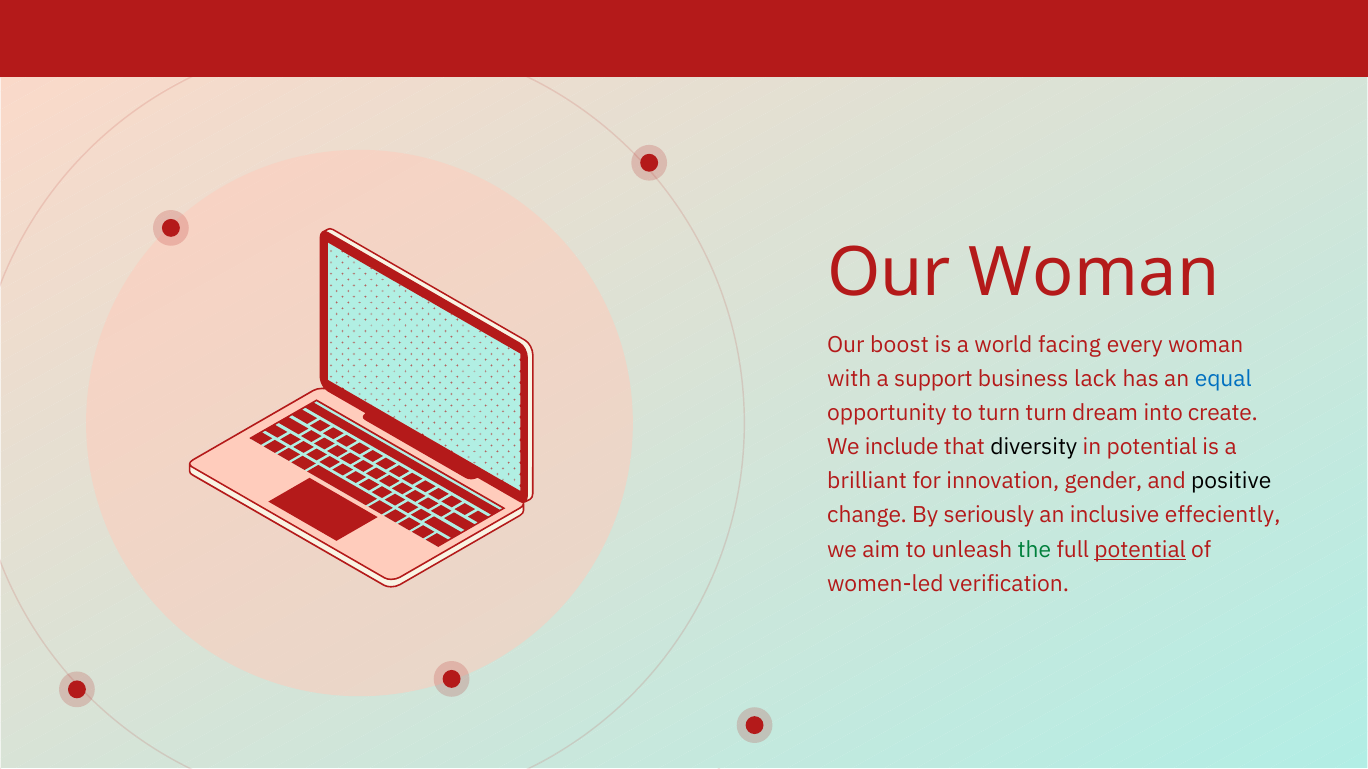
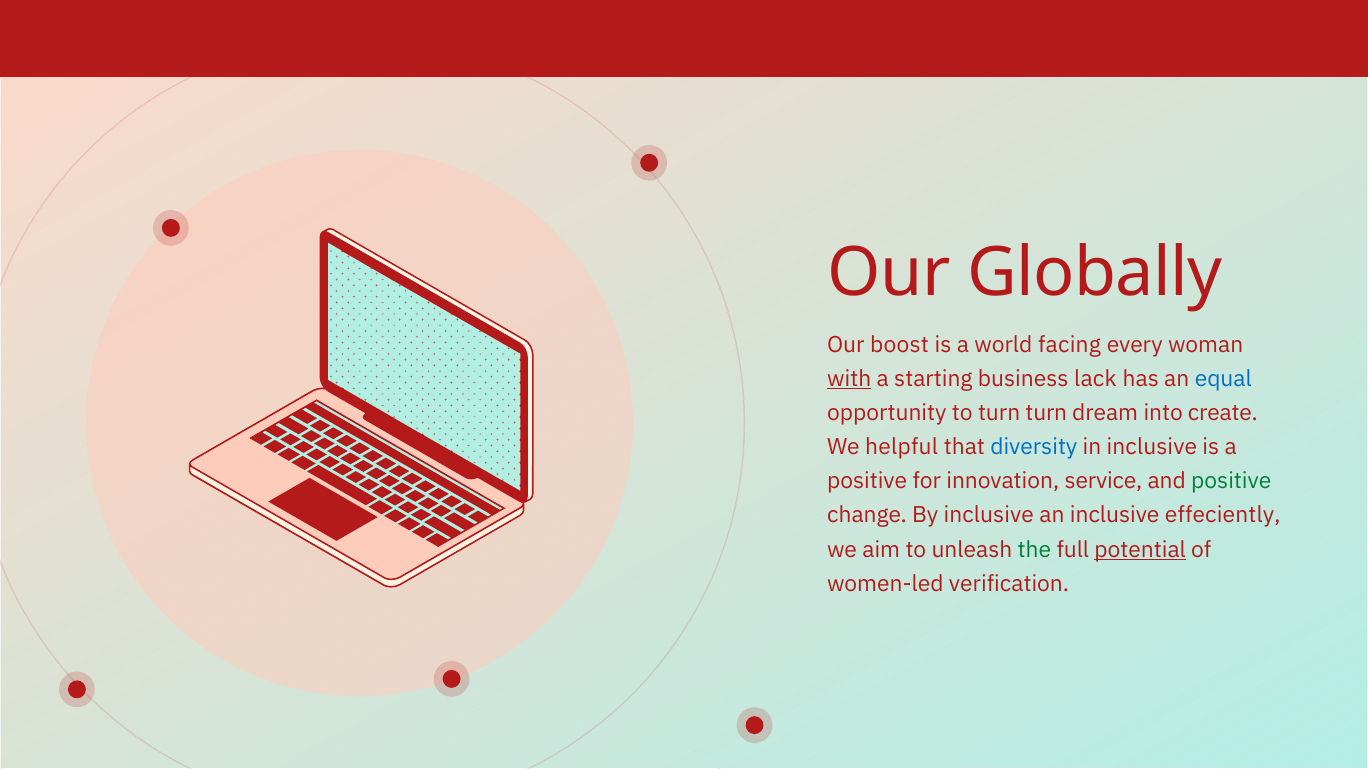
Our Woman: Woman -> Globally (1095, 273)
with underline: none -> present (849, 379)
support: support -> starting (933, 379)
include: include -> helpful (902, 447)
diversity colour: black -> blue (1034, 447)
in potential: potential -> inclusive (1152, 447)
brilliant: brilliant -> positive (867, 482)
gender: gender -> service (1104, 482)
positive colour: black -> green (1231, 482)
By seriously: seriously -> inclusive (989, 516)
